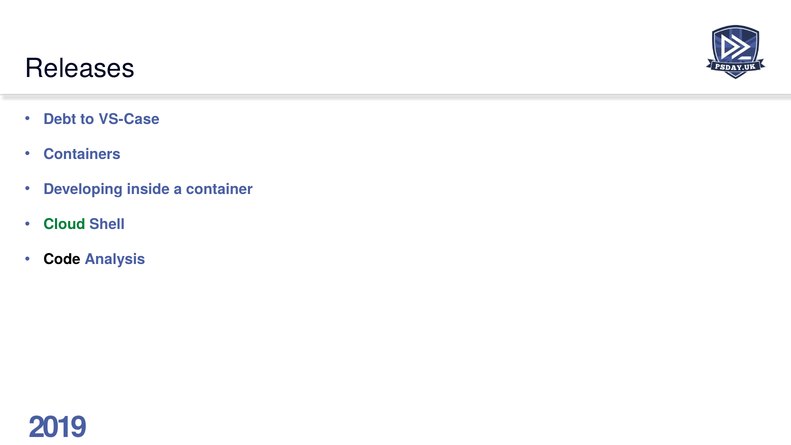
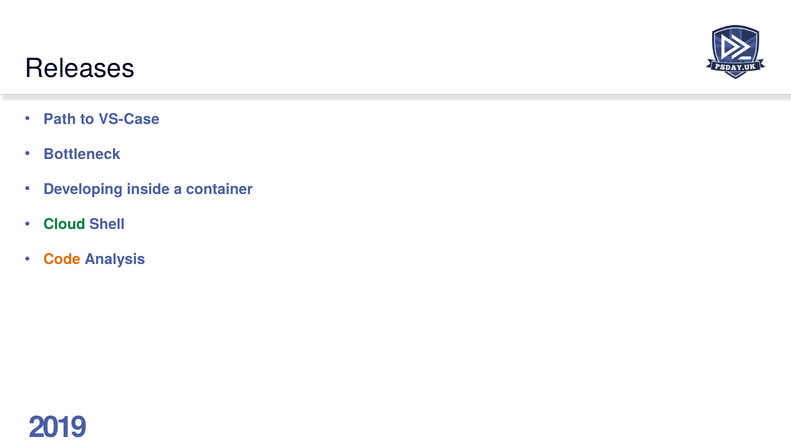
Debt: Debt -> Path (60, 119)
Containers: Containers -> Bottleneck (82, 154)
Code colour: black -> orange (62, 260)
